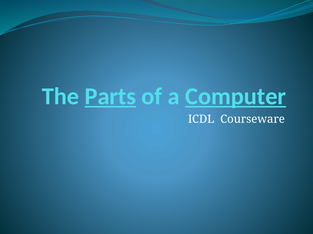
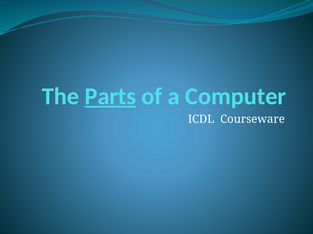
Computer underline: present -> none (236, 97)
